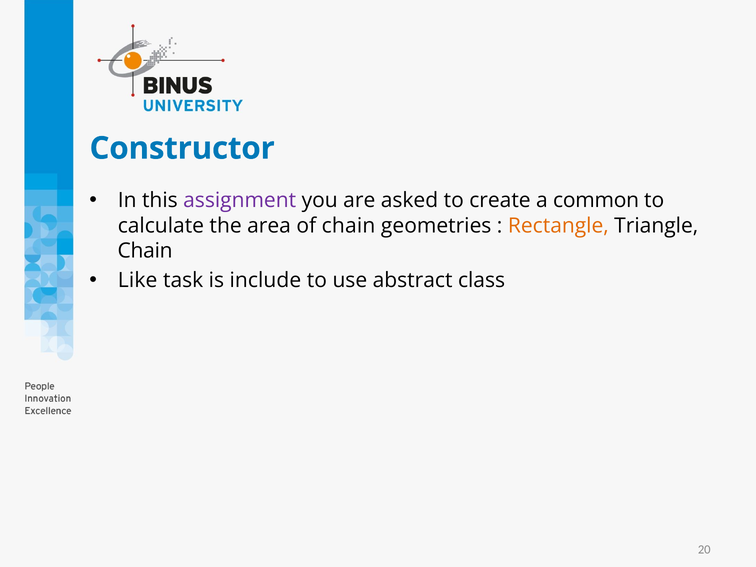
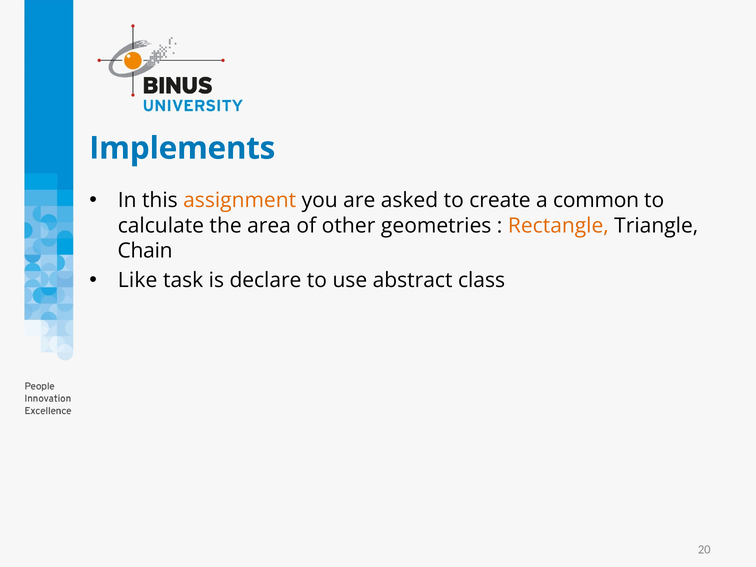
Constructor: Constructor -> Implements (182, 148)
assignment colour: purple -> orange (240, 201)
of chain: chain -> other (349, 226)
include: include -> declare (265, 280)
